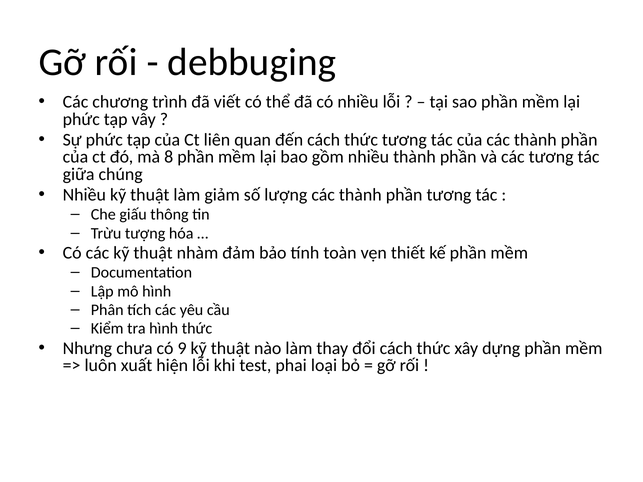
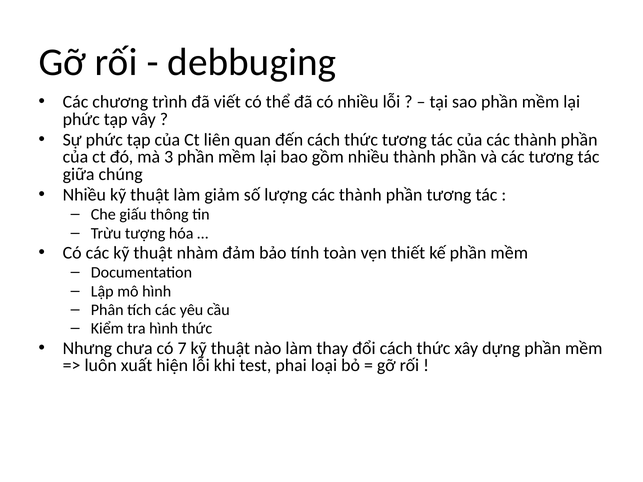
8: 8 -> 3 (169, 157)
9: 9 -> 7 (182, 348)
